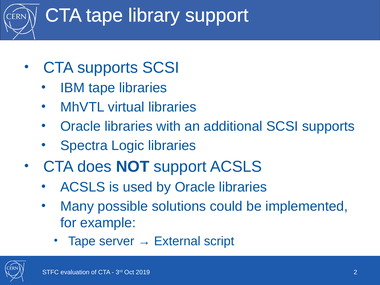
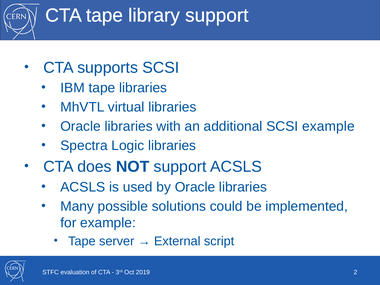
SCSI supports: supports -> example (328, 126)
